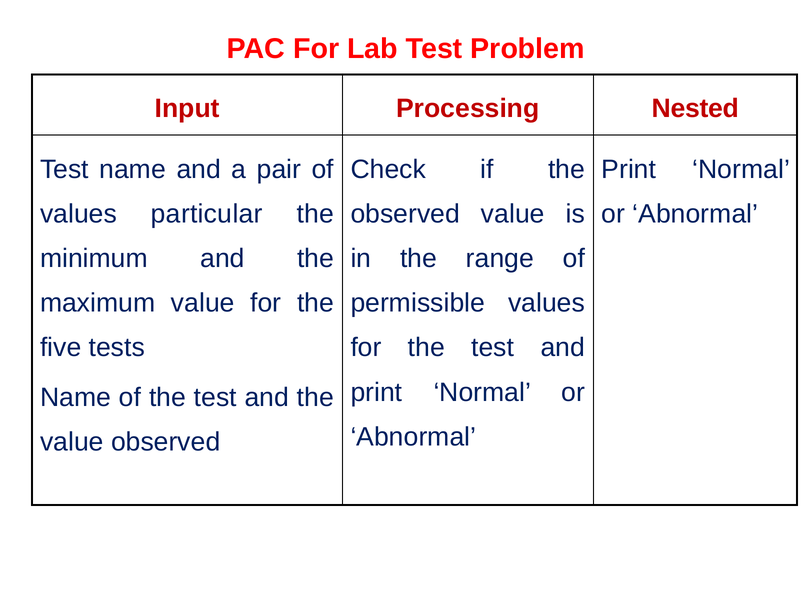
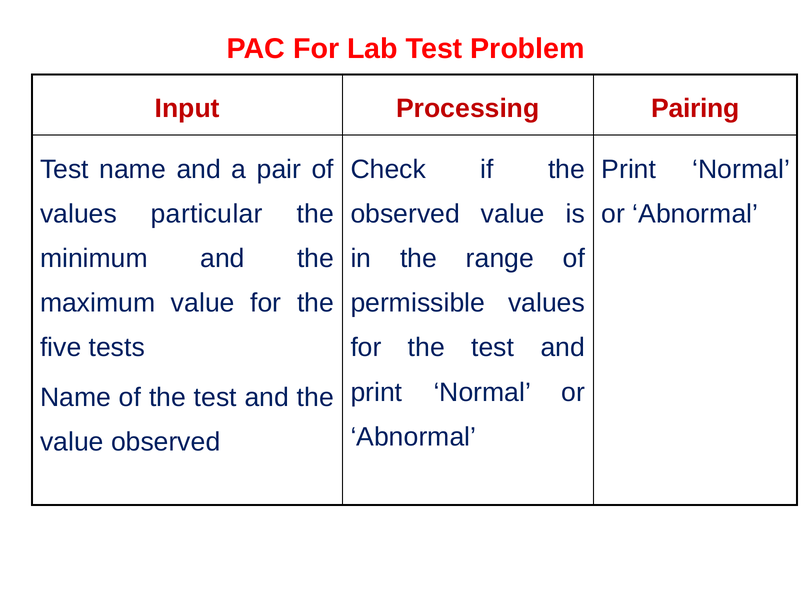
Nested: Nested -> Pairing (695, 108)
